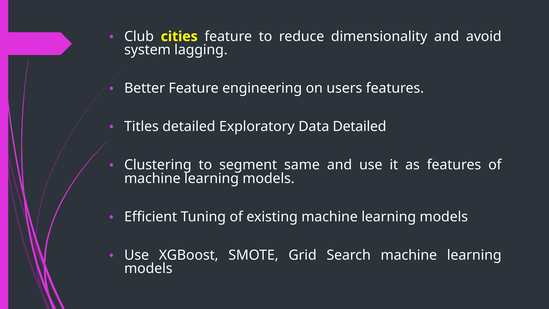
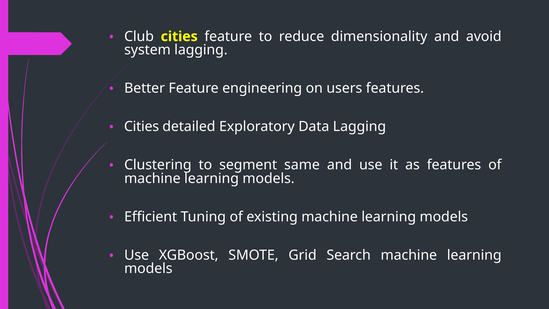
Titles: Titles -> Cities (142, 127)
Data Detailed: Detailed -> Lagging (359, 127)
